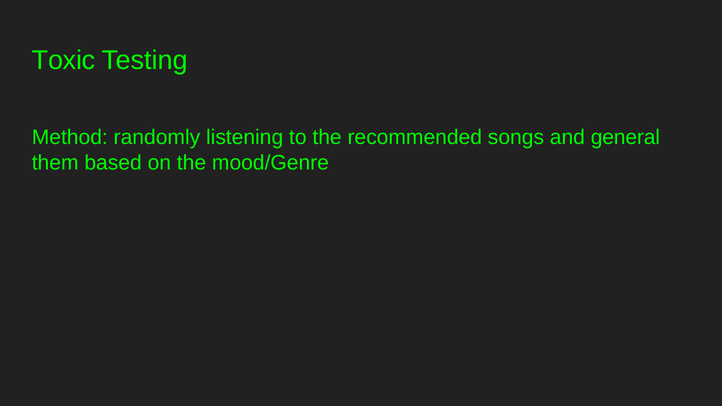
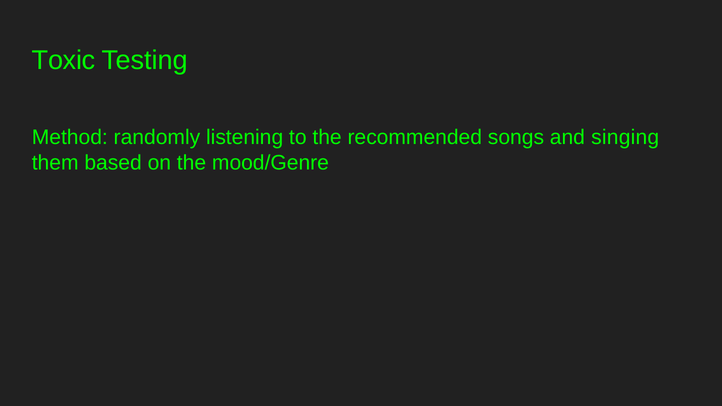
general: general -> singing (625, 138)
